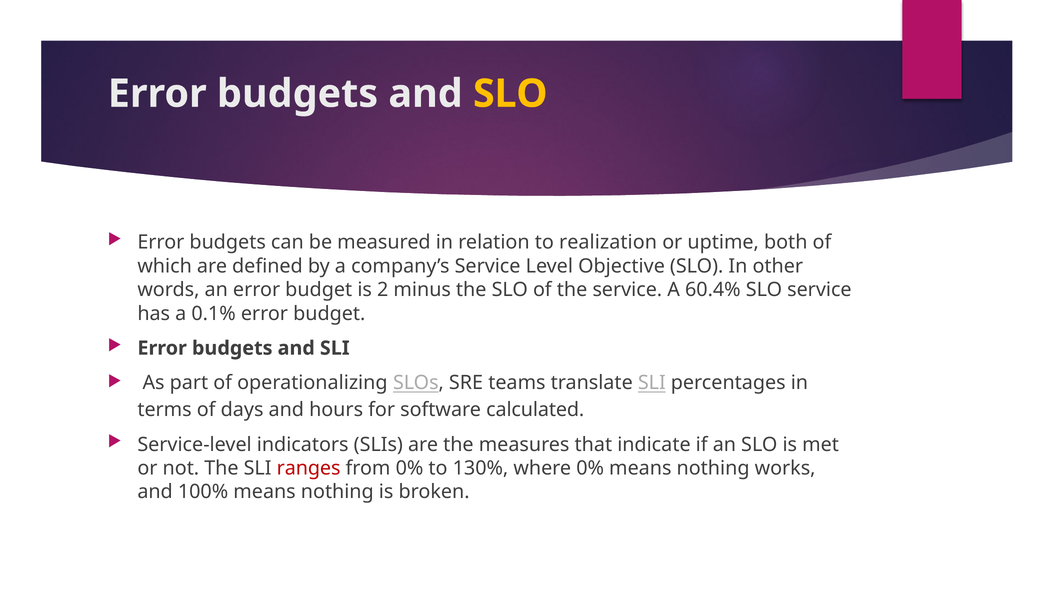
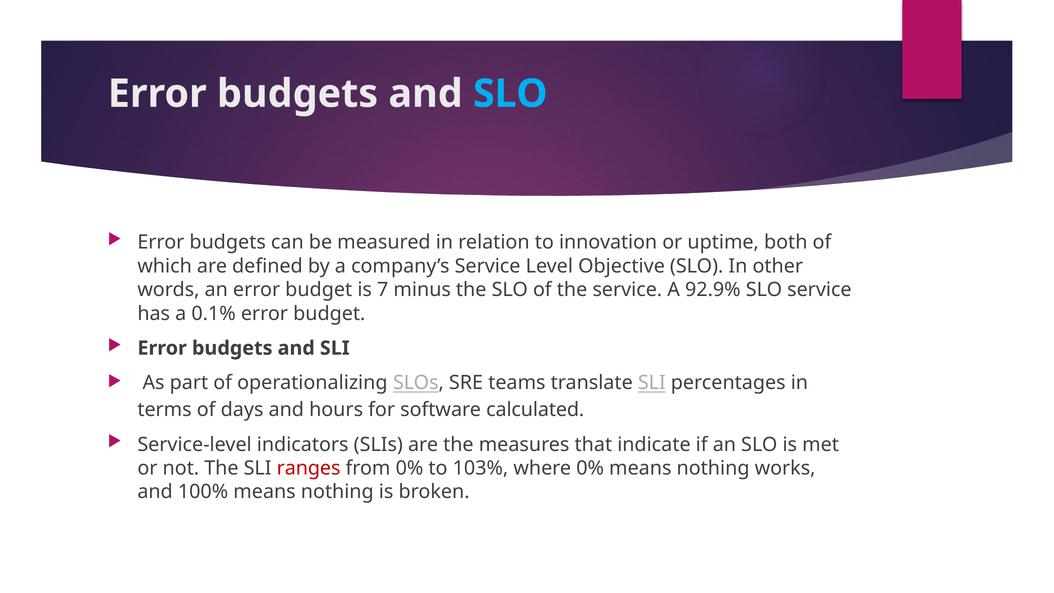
SLO colour: yellow -> light blue (510, 94)
realization: realization -> innovation (608, 242)
2: 2 -> 7 (383, 290)
60.4%: 60.4% -> 92.9% (713, 290)
130%: 130% -> 103% (480, 468)
